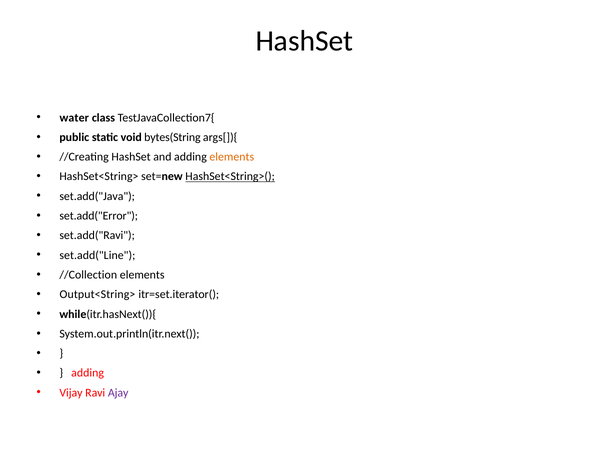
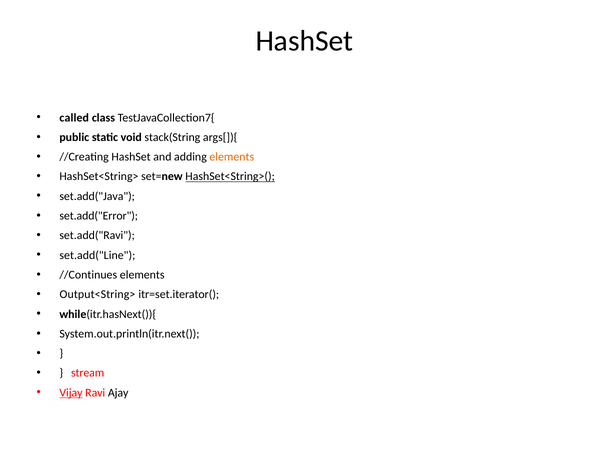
water: water -> called (74, 118)
bytes(String: bytes(String -> stack(String (172, 137)
//Collection: //Collection -> //Continues (88, 275)
adding: adding -> stream (88, 373)
Vijay underline: none -> present (71, 392)
Ajay colour: purple -> black (118, 392)
